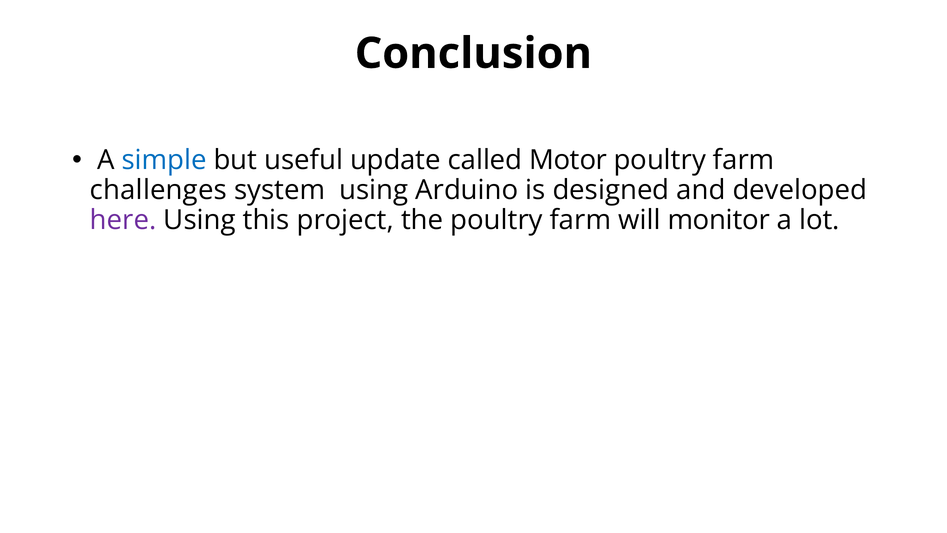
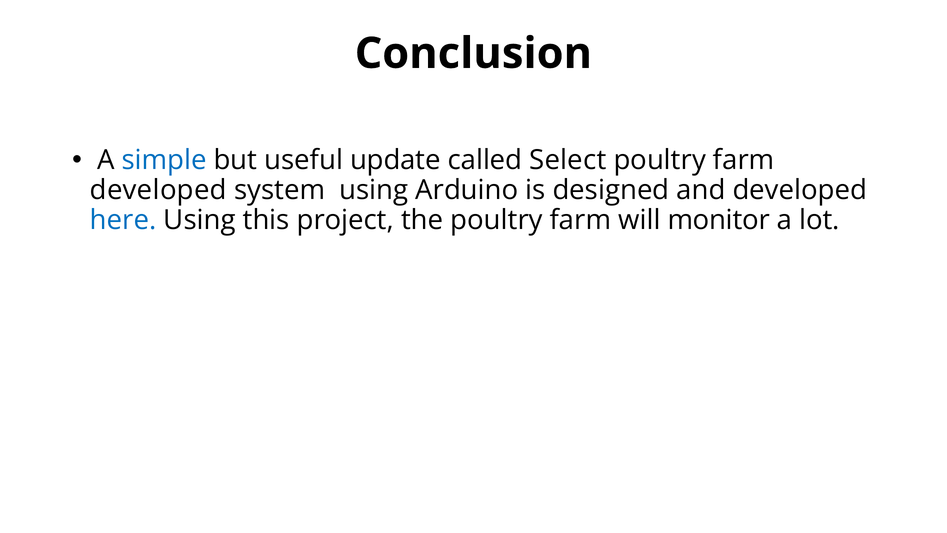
Motor: Motor -> Select (568, 160)
challenges: challenges -> developed (158, 190)
here colour: purple -> blue (123, 220)
